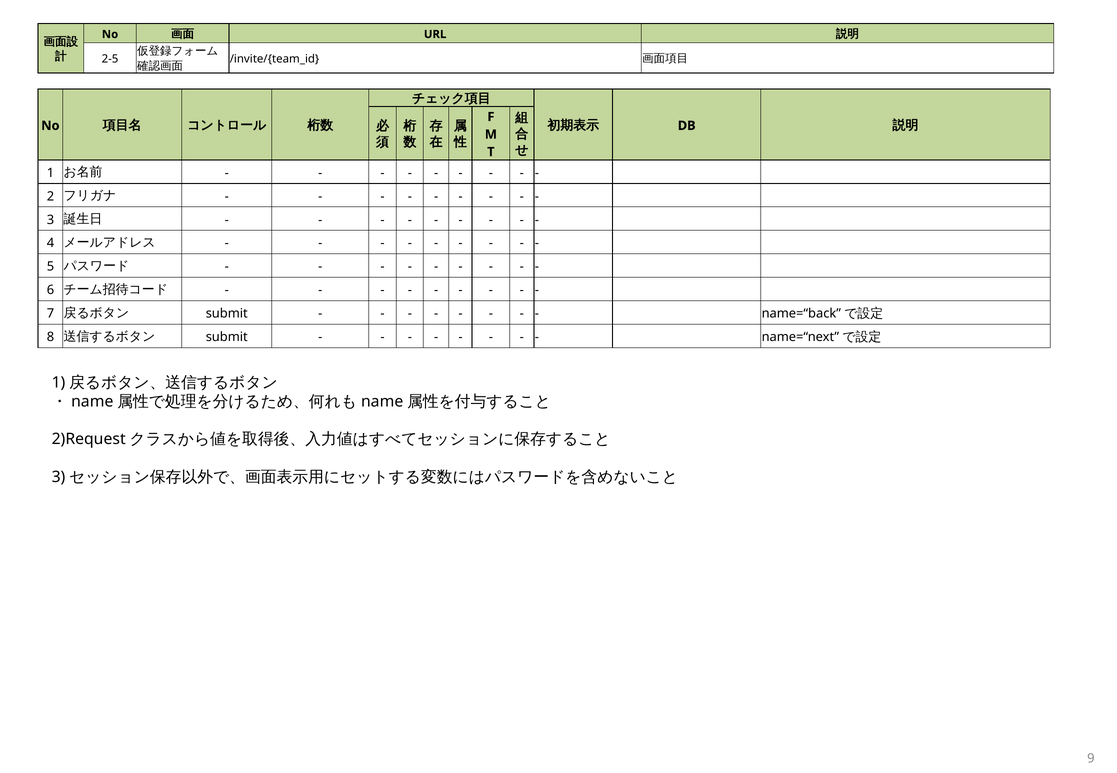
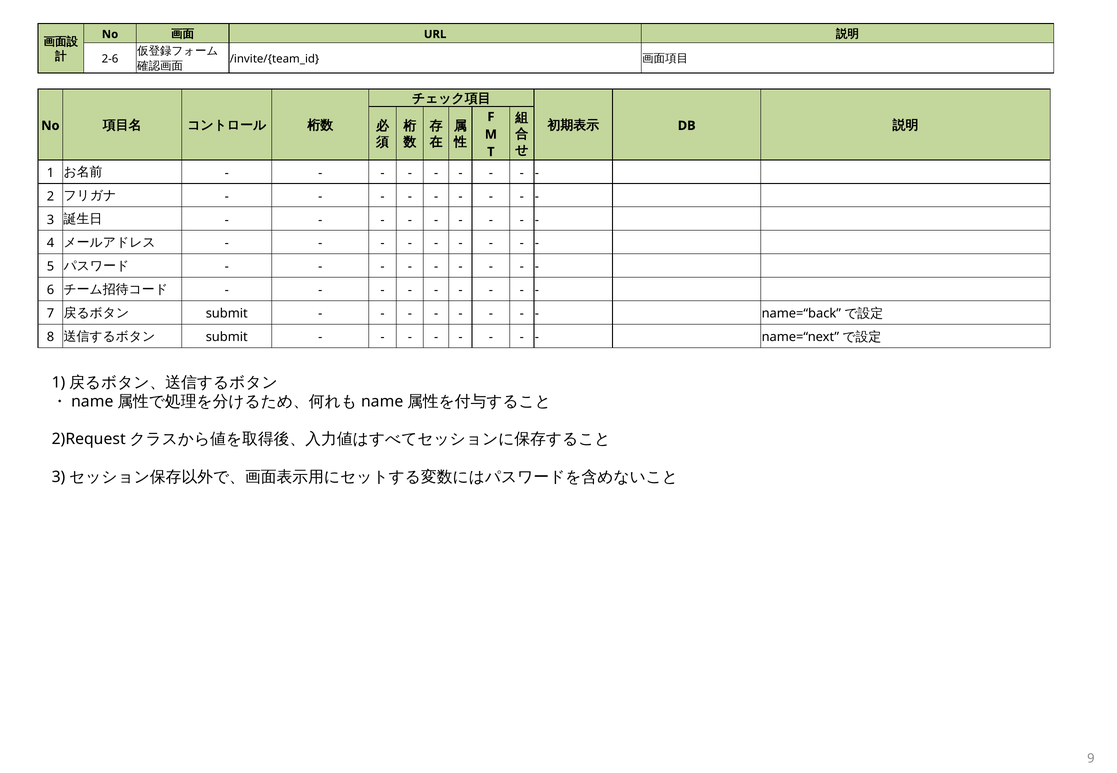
2-5: 2-5 -> 2-6 (110, 59)
